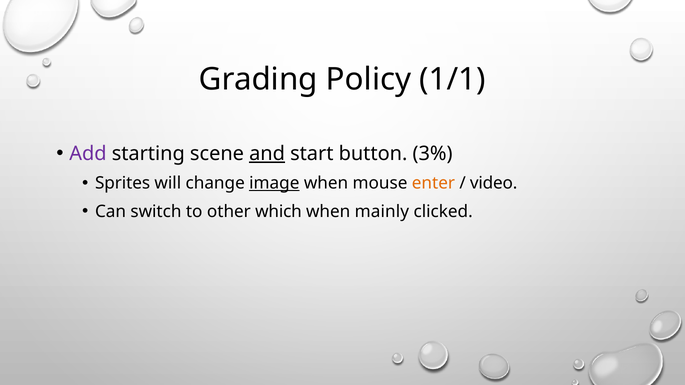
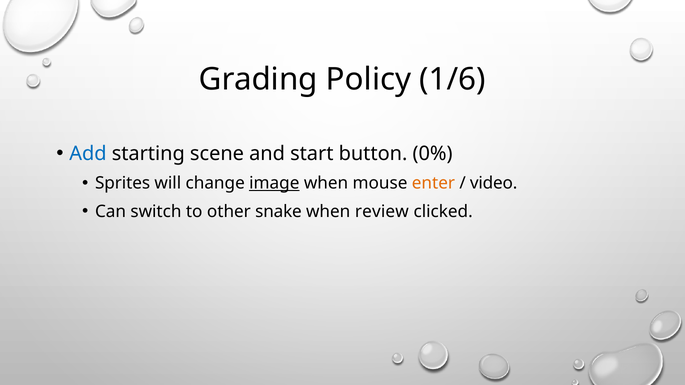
1/1: 1/1 -> 1/6 (453, 79)
Add colour: purple -> blue (88, 154)
and underline: present -> none (267, 154)
3%: 3% -> 0% (433, 154)
which: which -> snake (279, 212)
mainly: mainly -> review (382, 212)
